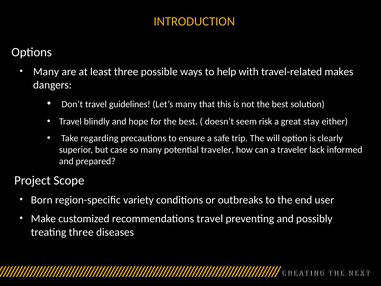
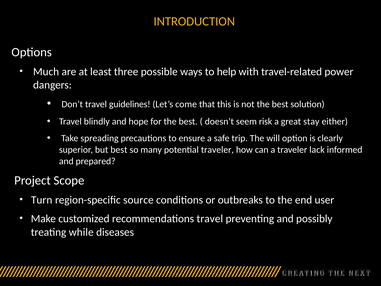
Many: Many -> Much (46, 72)
makes: makes -> power (339, 72)
Let’s many: many -> come (186, 104)
regarding: regarding -> spreading (100, 138)
but case: case -> best (119, 150)
Born: Born -> Turn (42, 200)
variety: variety -> source (138, 200)
treating three: three -> while (81, 232)
